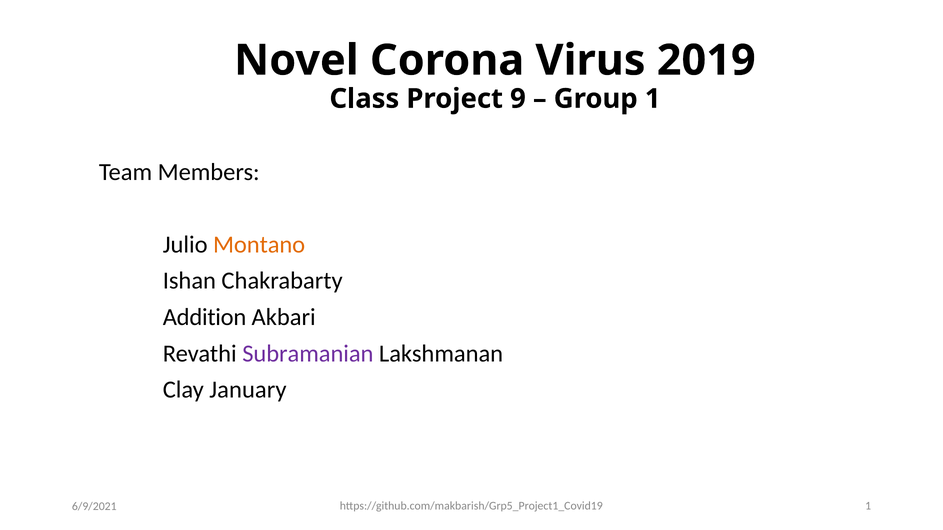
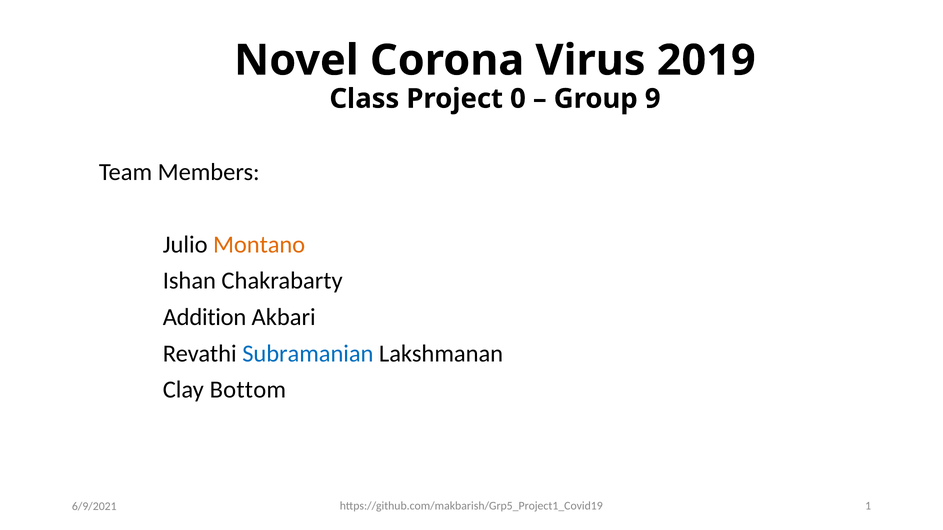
9: 9 -> 0 (518, 99)
Group 1: 1 -> 9 (653, 99)
Subramanian colour: purple -> blue (308, 354)
January: January -> Bottom (248, 390)
